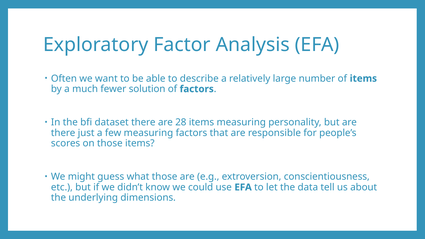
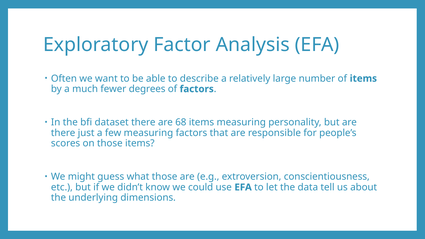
solution: solution -> degrees (147, 89)
28: 28 -> 68 (181, 122)
